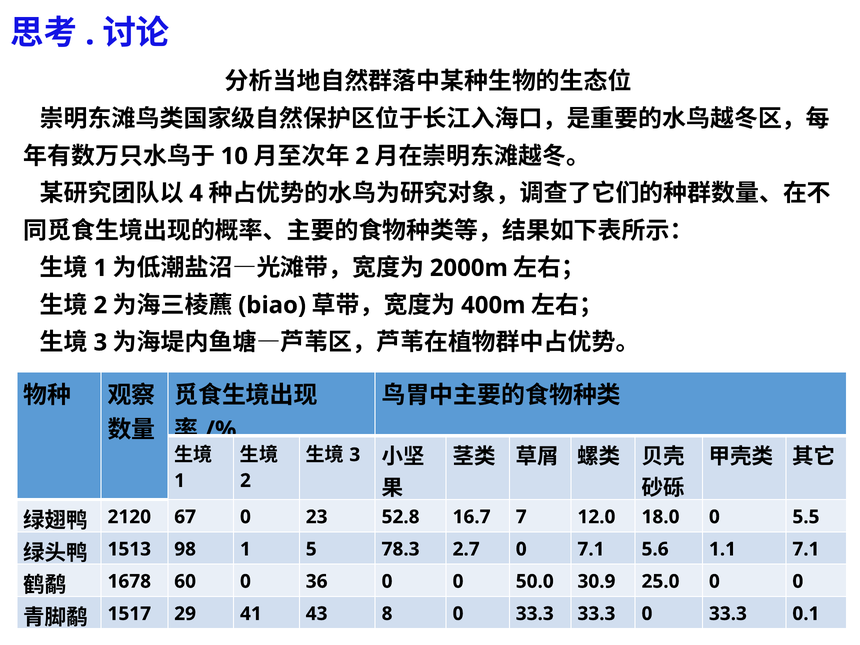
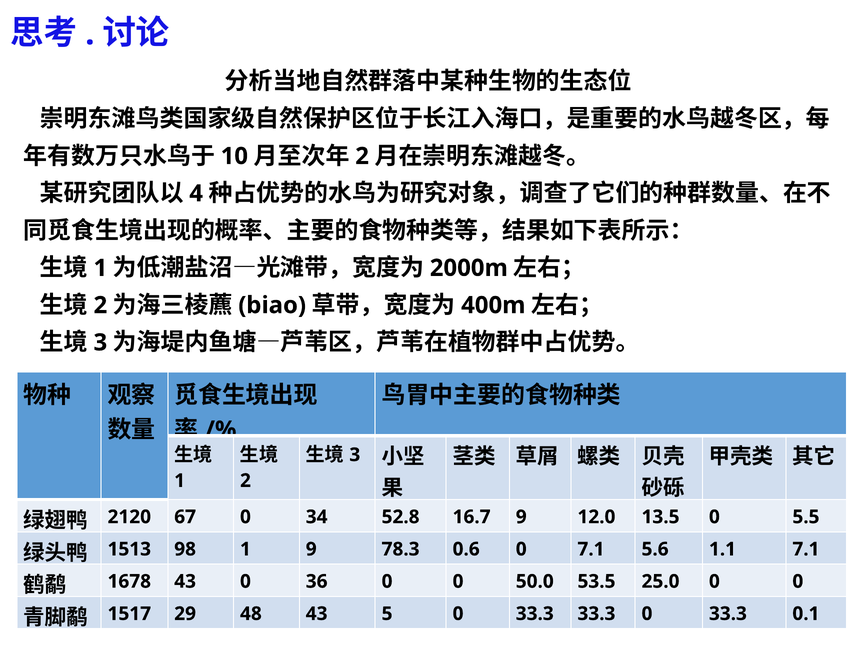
23: 23 -> 34 (317, 517)
16.7 7: 7 -> 9 (521, 517)
18.0: 18.0 -> 13.5 (661, 517)
1 5: 5 -> 9 (311, 549)
2.7: 2.7 -> 0.6 (466, 549)
1678 60: 60 -> 43 (185, 581)
30.9: 30.9 -> 53.5 (596, 581)
41: 41 -> 48 (251, 614)
8: 8 -> 5 (387, 614)
